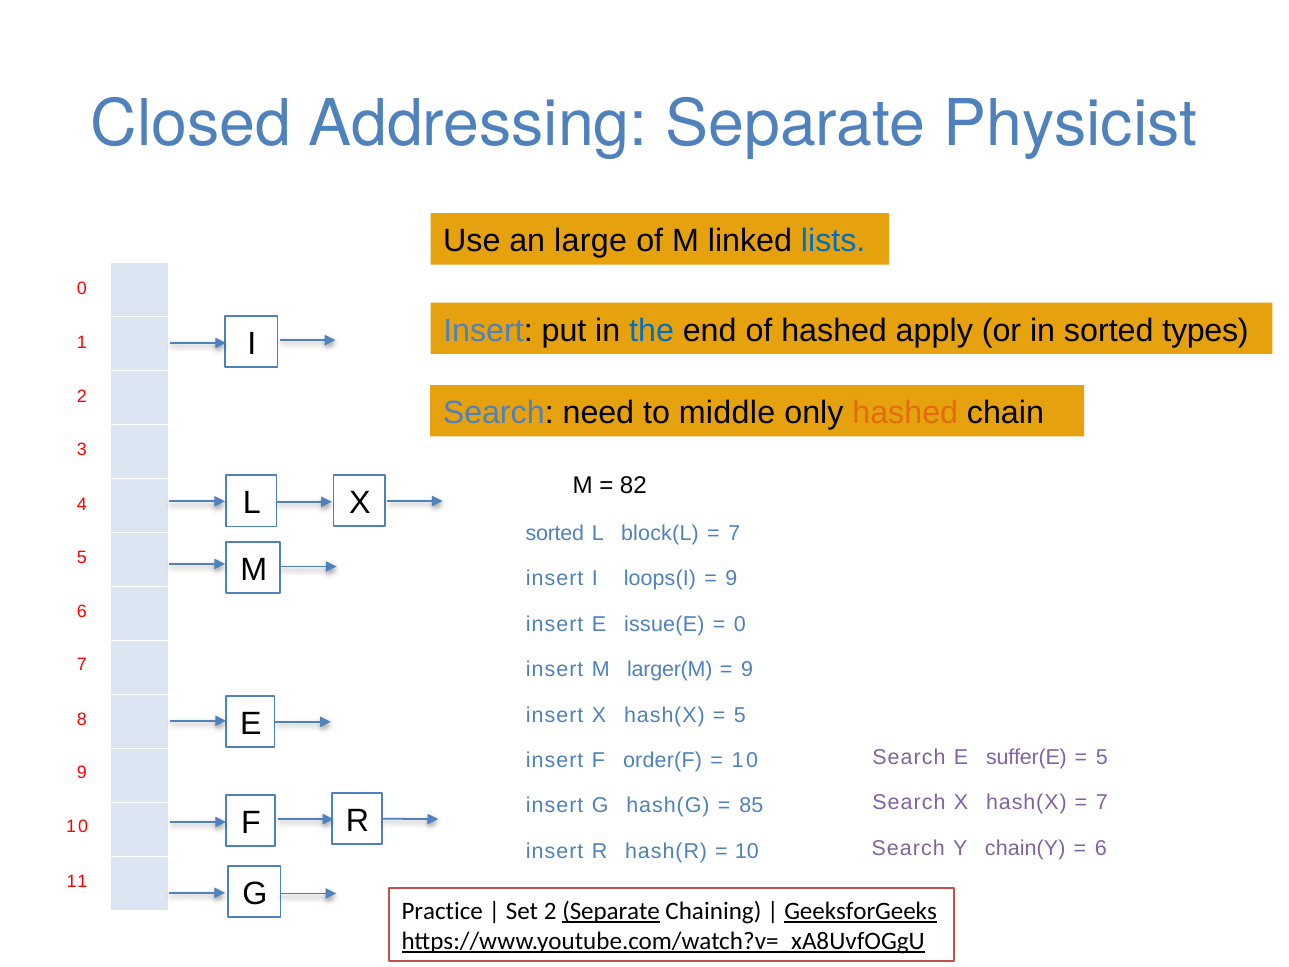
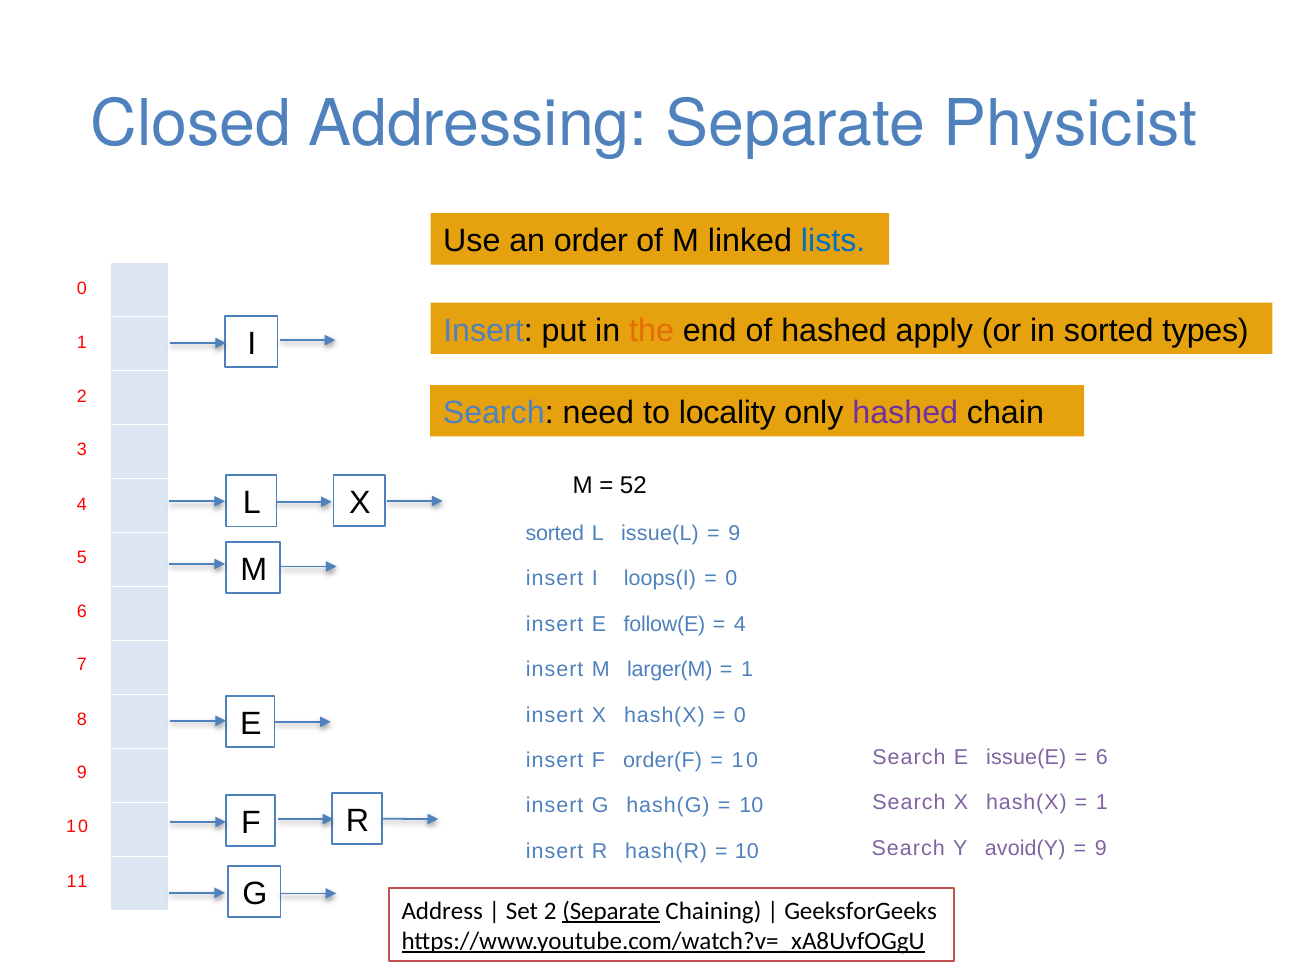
large: large -> order (591, 241)
the colour: blue -> orange (652, 330)
middle: middle -> locality (727, 413)
hashed colour: orange -> purple (905, 413)
82: 82 -> 52 (633, 485)
block(L: block(L -> issue(L (660, 533)
7: 7 -> 9 (734, 533)
9: 9 -> 0 (731, 579)
issue(E: issue(E -> follow(E (665, 624)
0: 0 -> 4 (740, 624)
9: 9 -> 1 (747, 669)
5: 5 -> 0 (740, 715)
suffer(E: suffer(E -> issue(E (1026, 757)
5: 5 -> 6 (1102, 757)
7: 7 -> 1 (1102, 803)
85: 85 -> 10 (751, 805)
chain(Y: chain(Y -> avoid(Y (1025, 848)
6: 6 -> 9 (1101, 848)
Practice: Practice -> Address (442, 911)
GeeksforGeeks underline: present -> none (861, 911)
